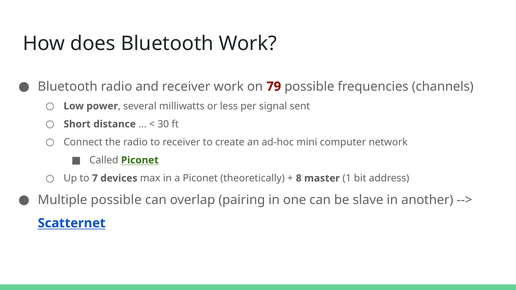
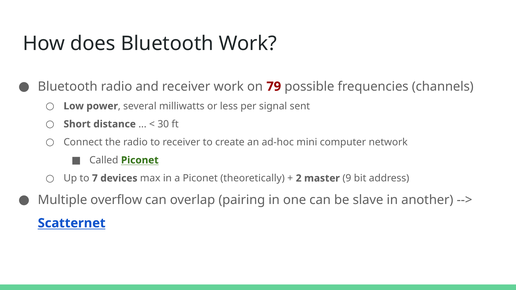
8: 8 -> 2 (299, 178)
1: 1 -> 9 (347, 178)
Multiple possible: possible -> overflow (116, 200)
